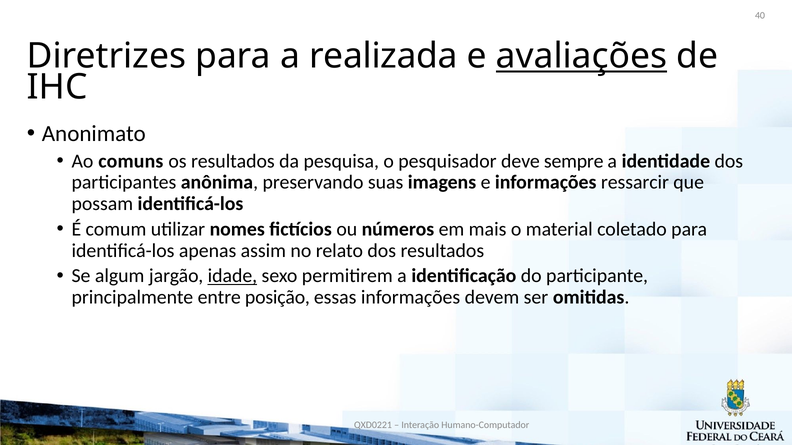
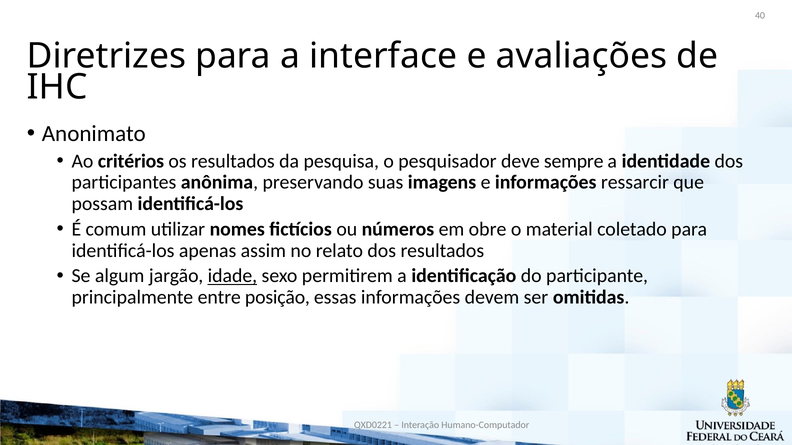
realizada: realizada -> interface (383, 56)
avaliações underline: present -> none (582, 56)
comuns: comuns -> critérios (131, 161)
mais: mais -> obre (488, 229)
